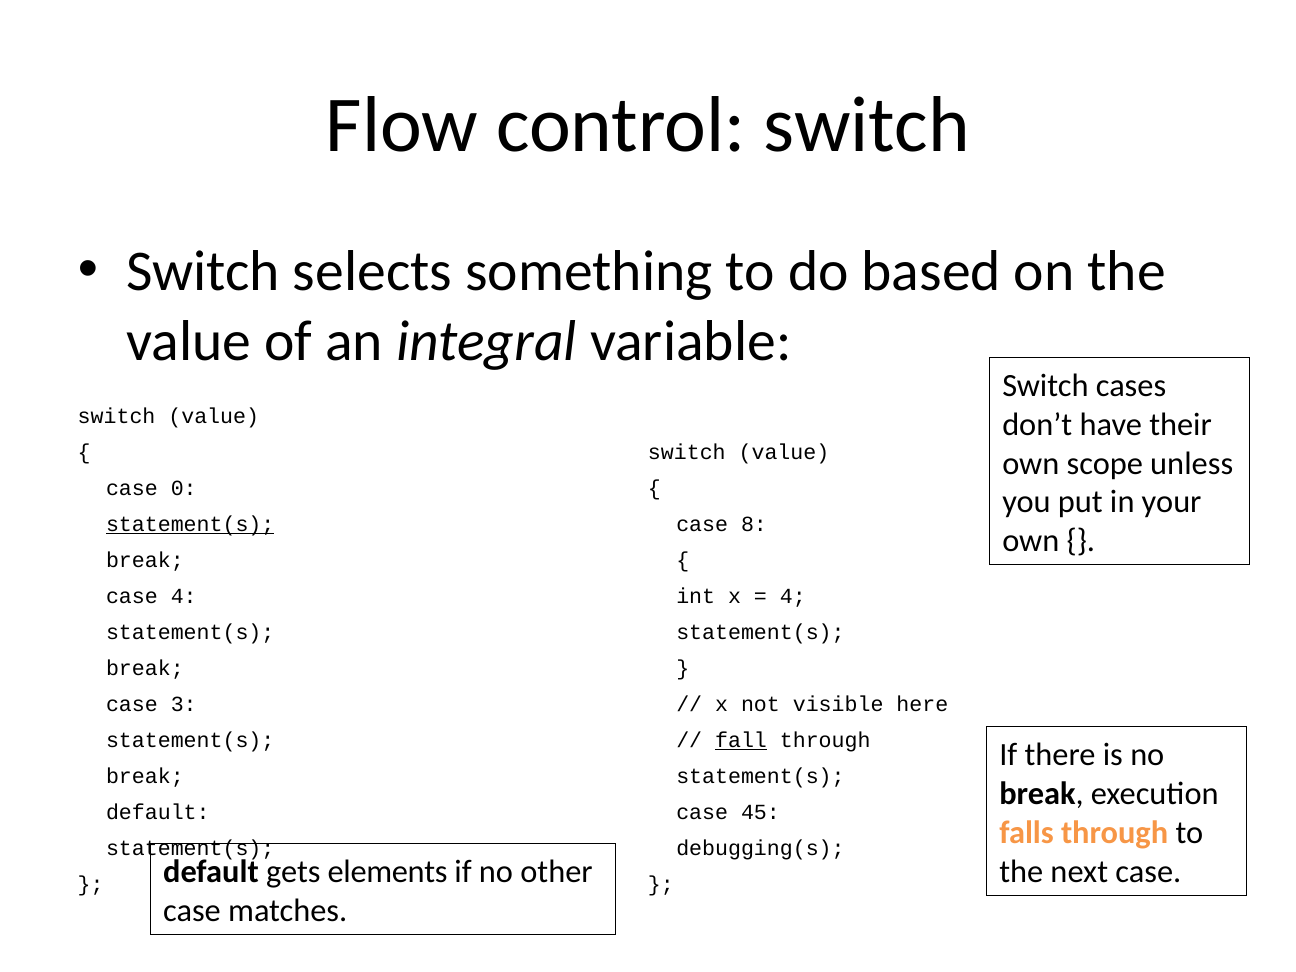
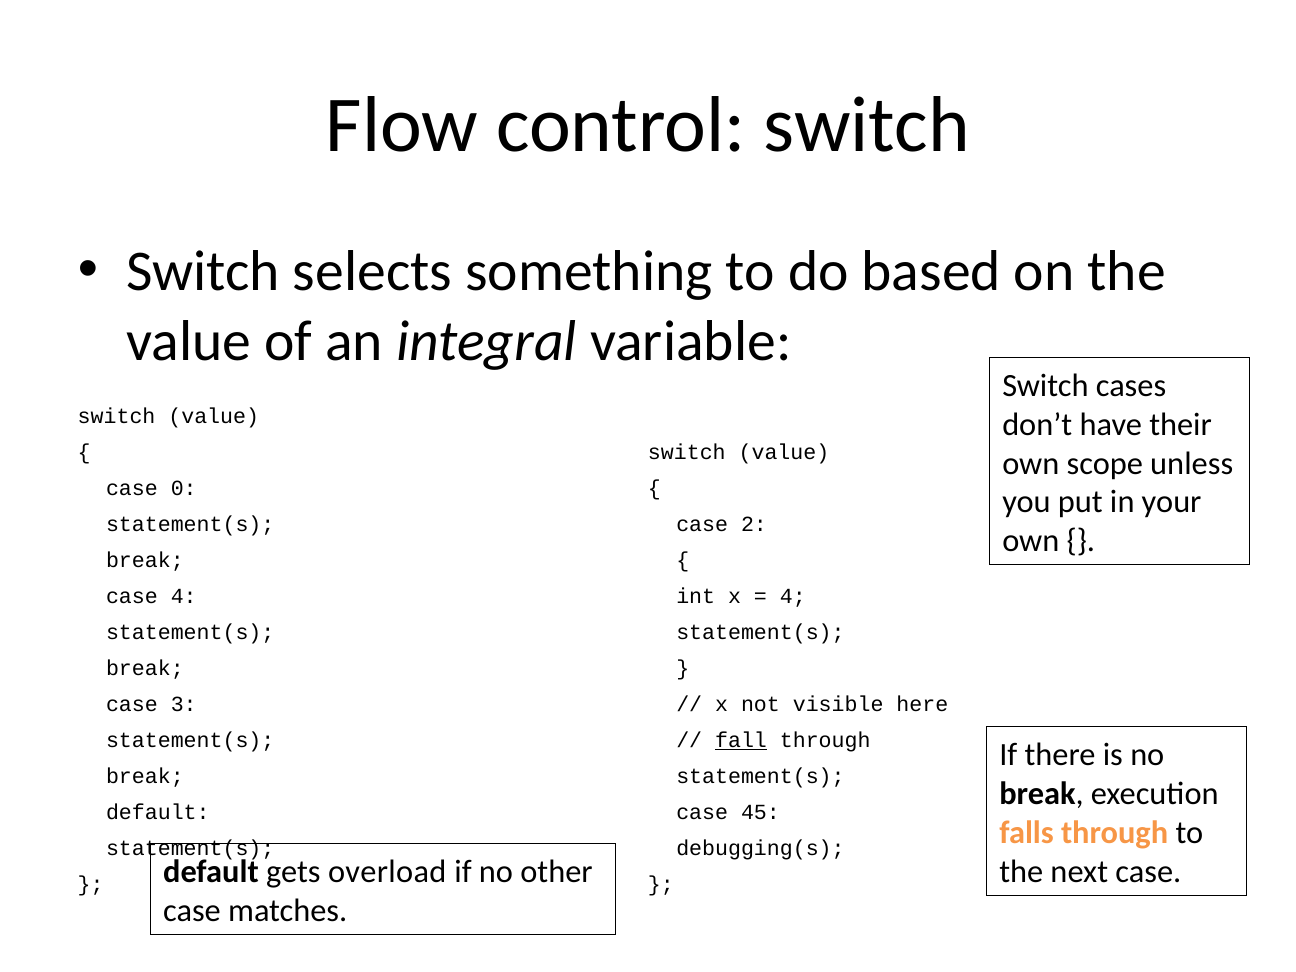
statement(s underline: present -> none (190, 524)
8: 8 -> 2 (754, 524)
elements: elements -> overload (387, 872)
